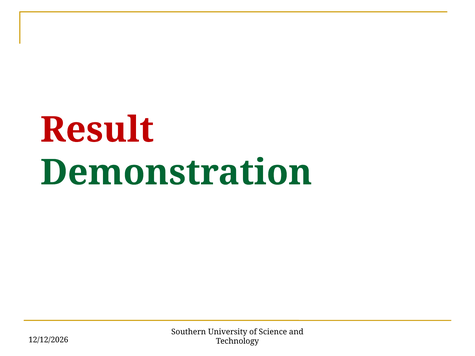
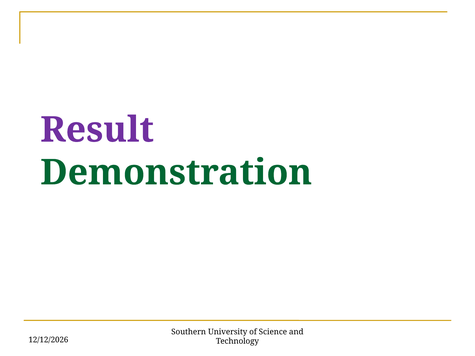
Result colour: red -> purple (97, 130)
